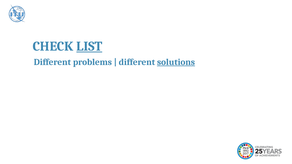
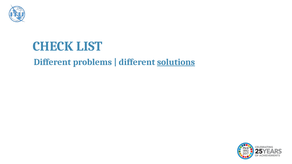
LIST underline: present -> none (89, 46)
